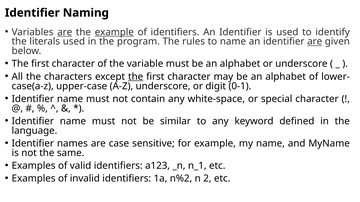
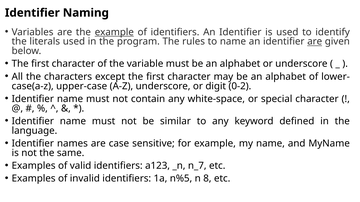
are underline: present -> none (65, 32)
the underline: present -> none (136, 77)
0-1: 0-1 -> 0-2 (240, 86)
n_1: n_1 -> n_7 (197, 166)
n%2: n%2 -> n%5 (181, 179)
2: 2 -> 8 (207, 179)
